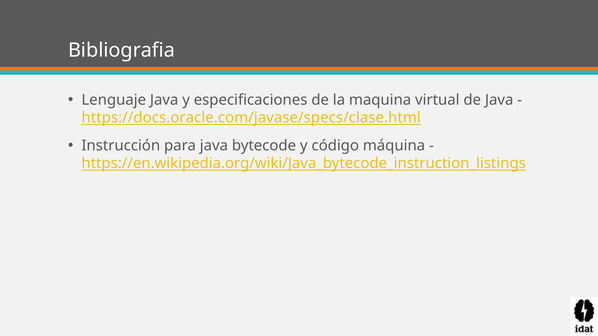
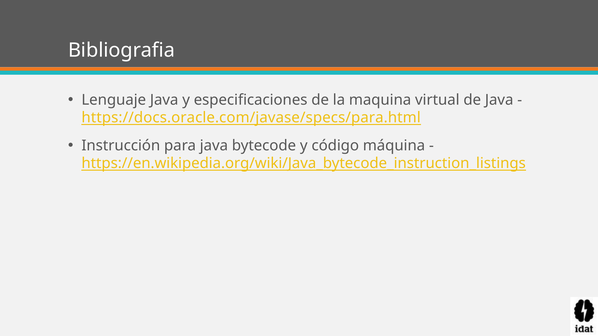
https://docs.oracle.com/javase/specs/clase.html: https://docs.oracle.com/javase/specs/clase.html -> https://docs.oracle.com/javase/specs/para.html (251, 118)
